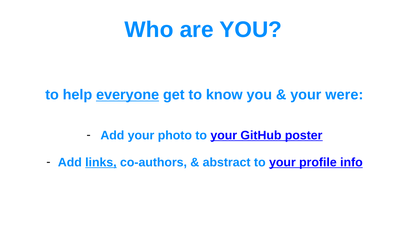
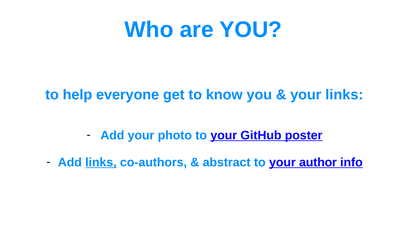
everyone underline: present -> none (128, 95)
your were: were -> links (344, 95)
profile: profile -> author (318, 162)
